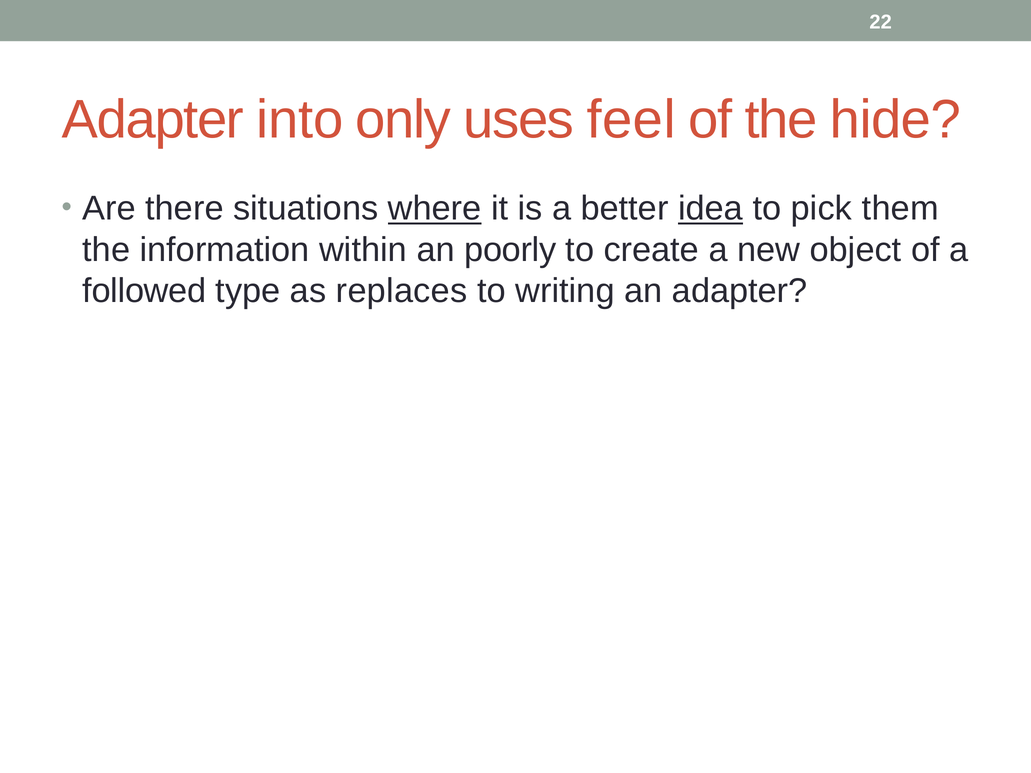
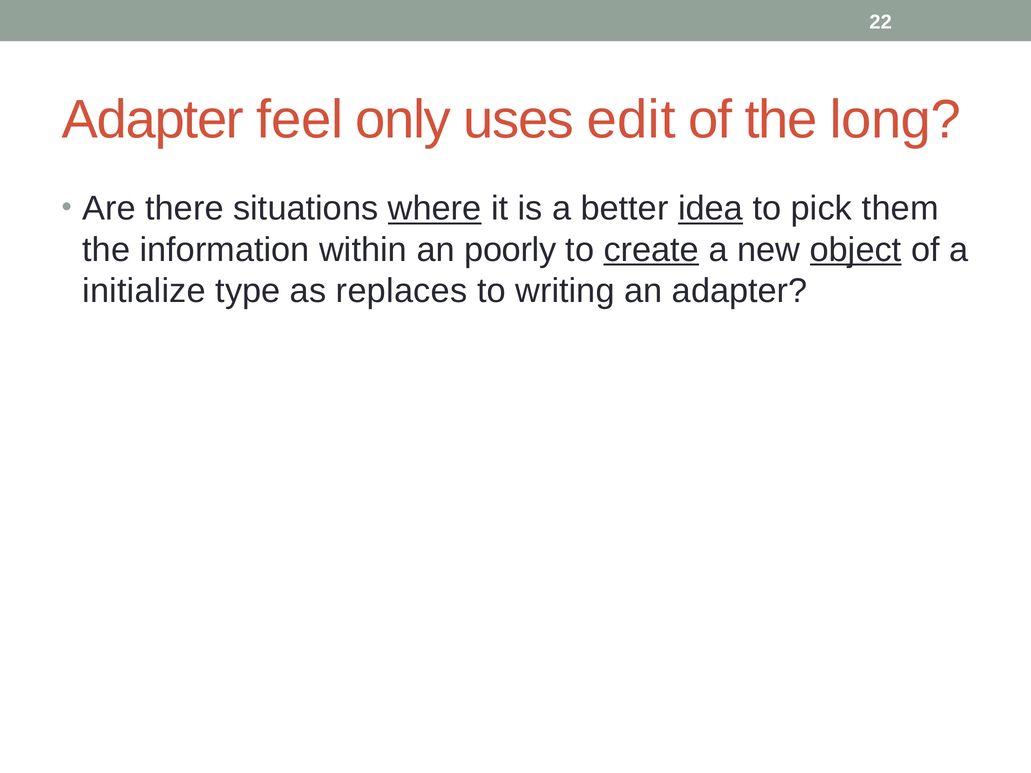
into: into -> feel (300, 120)
feel: feel -> edit (631, 120)
hide: hide -> long (895, 120)
create underline: none -> present (651, 250)
object underline: none -> present (856, 250)
followed: followed -> initialize (144, 291)
